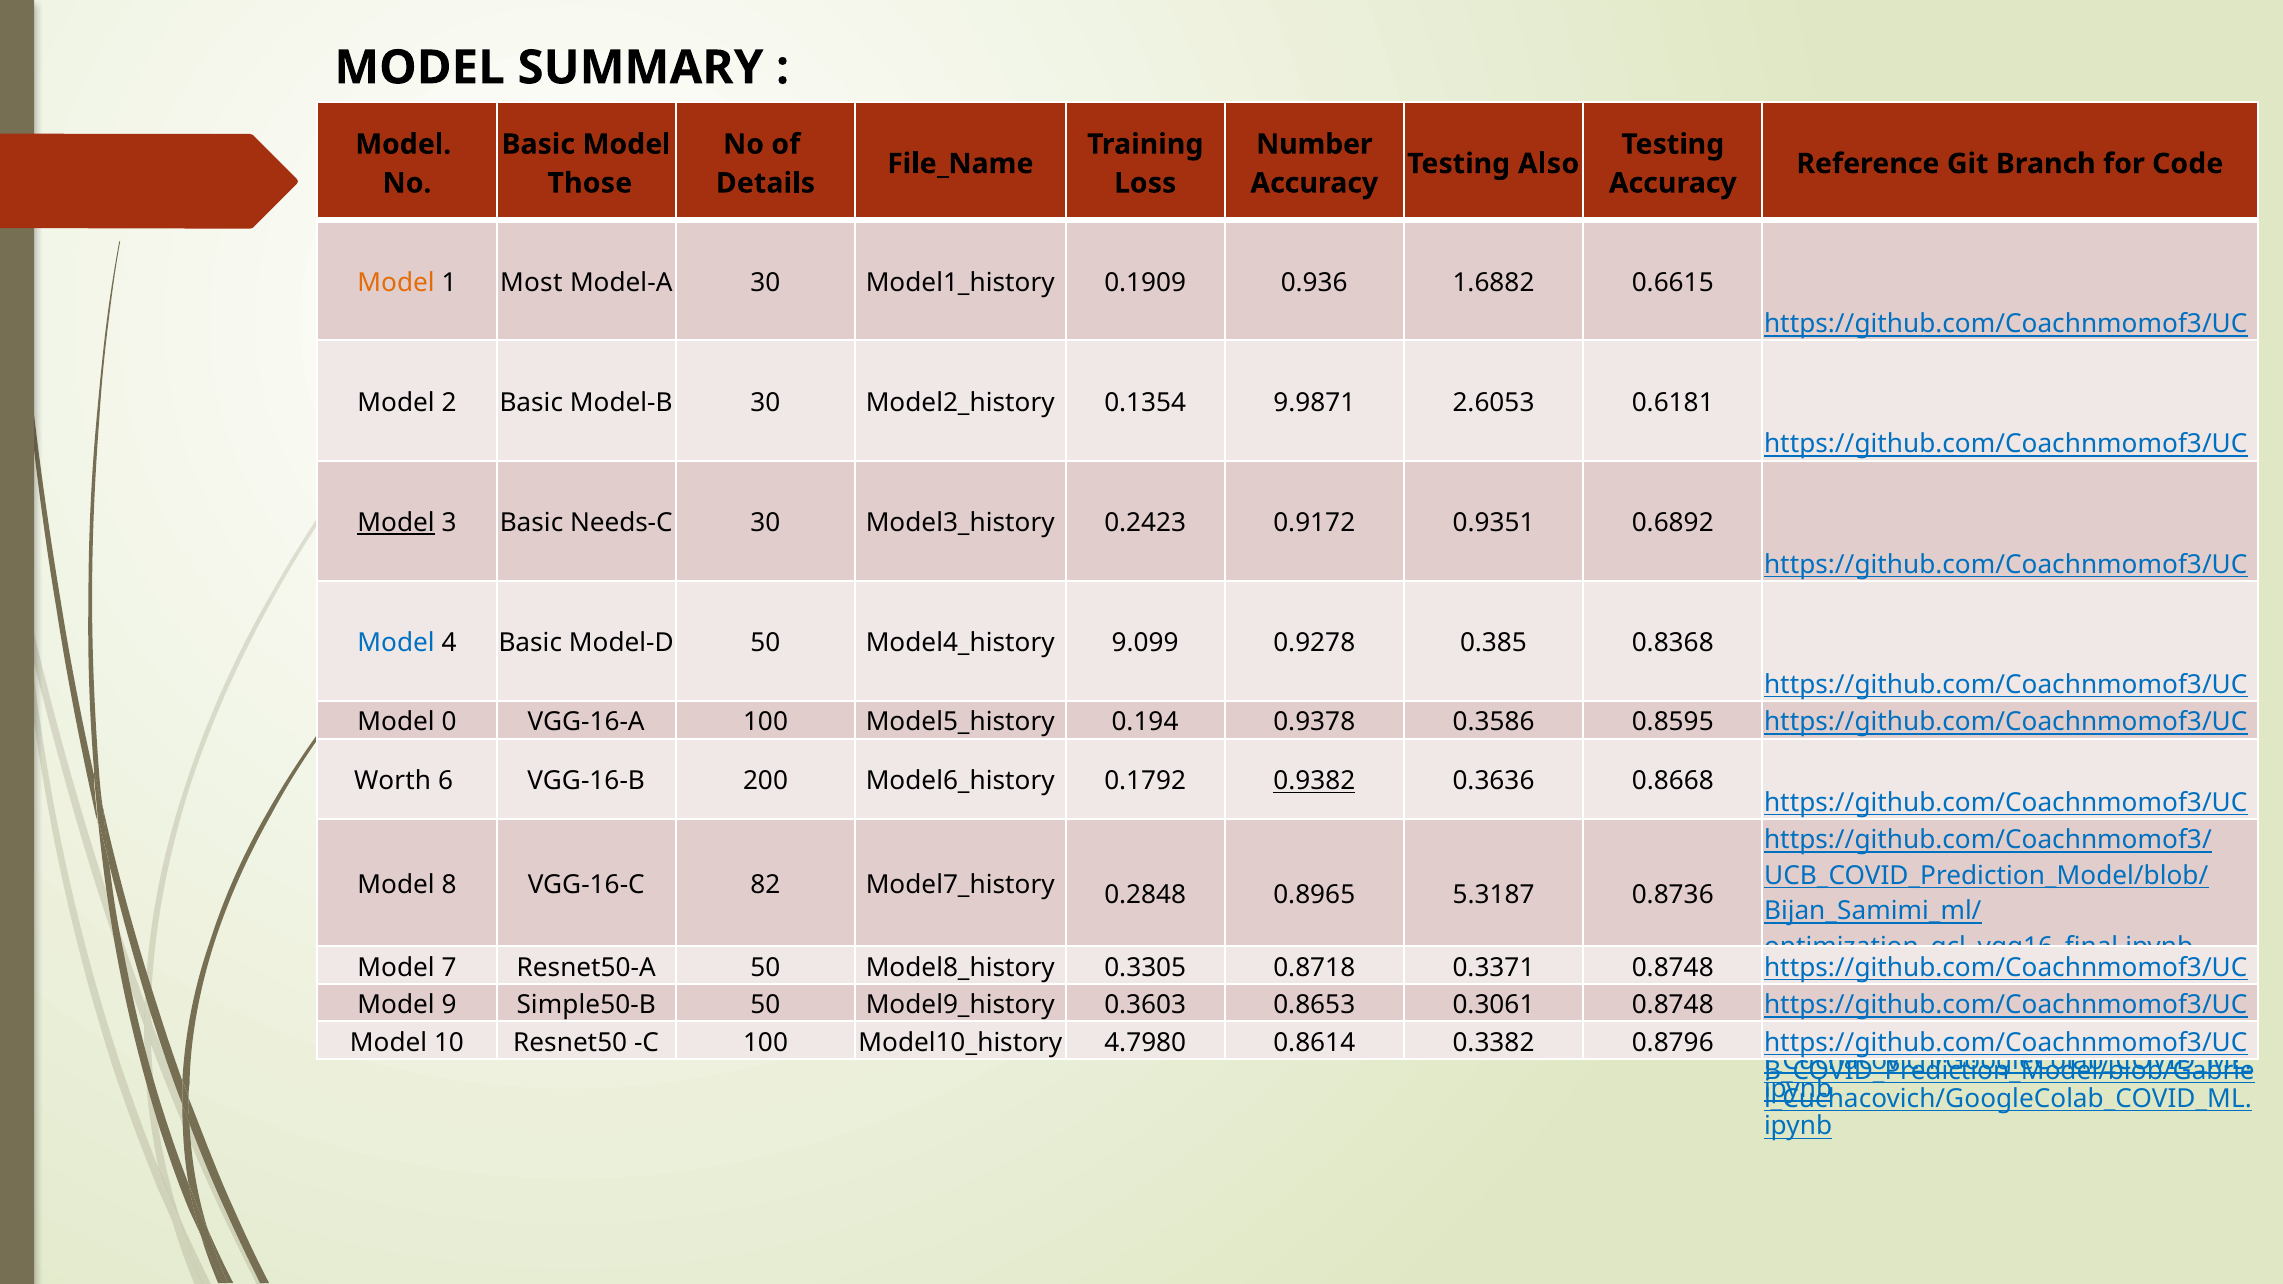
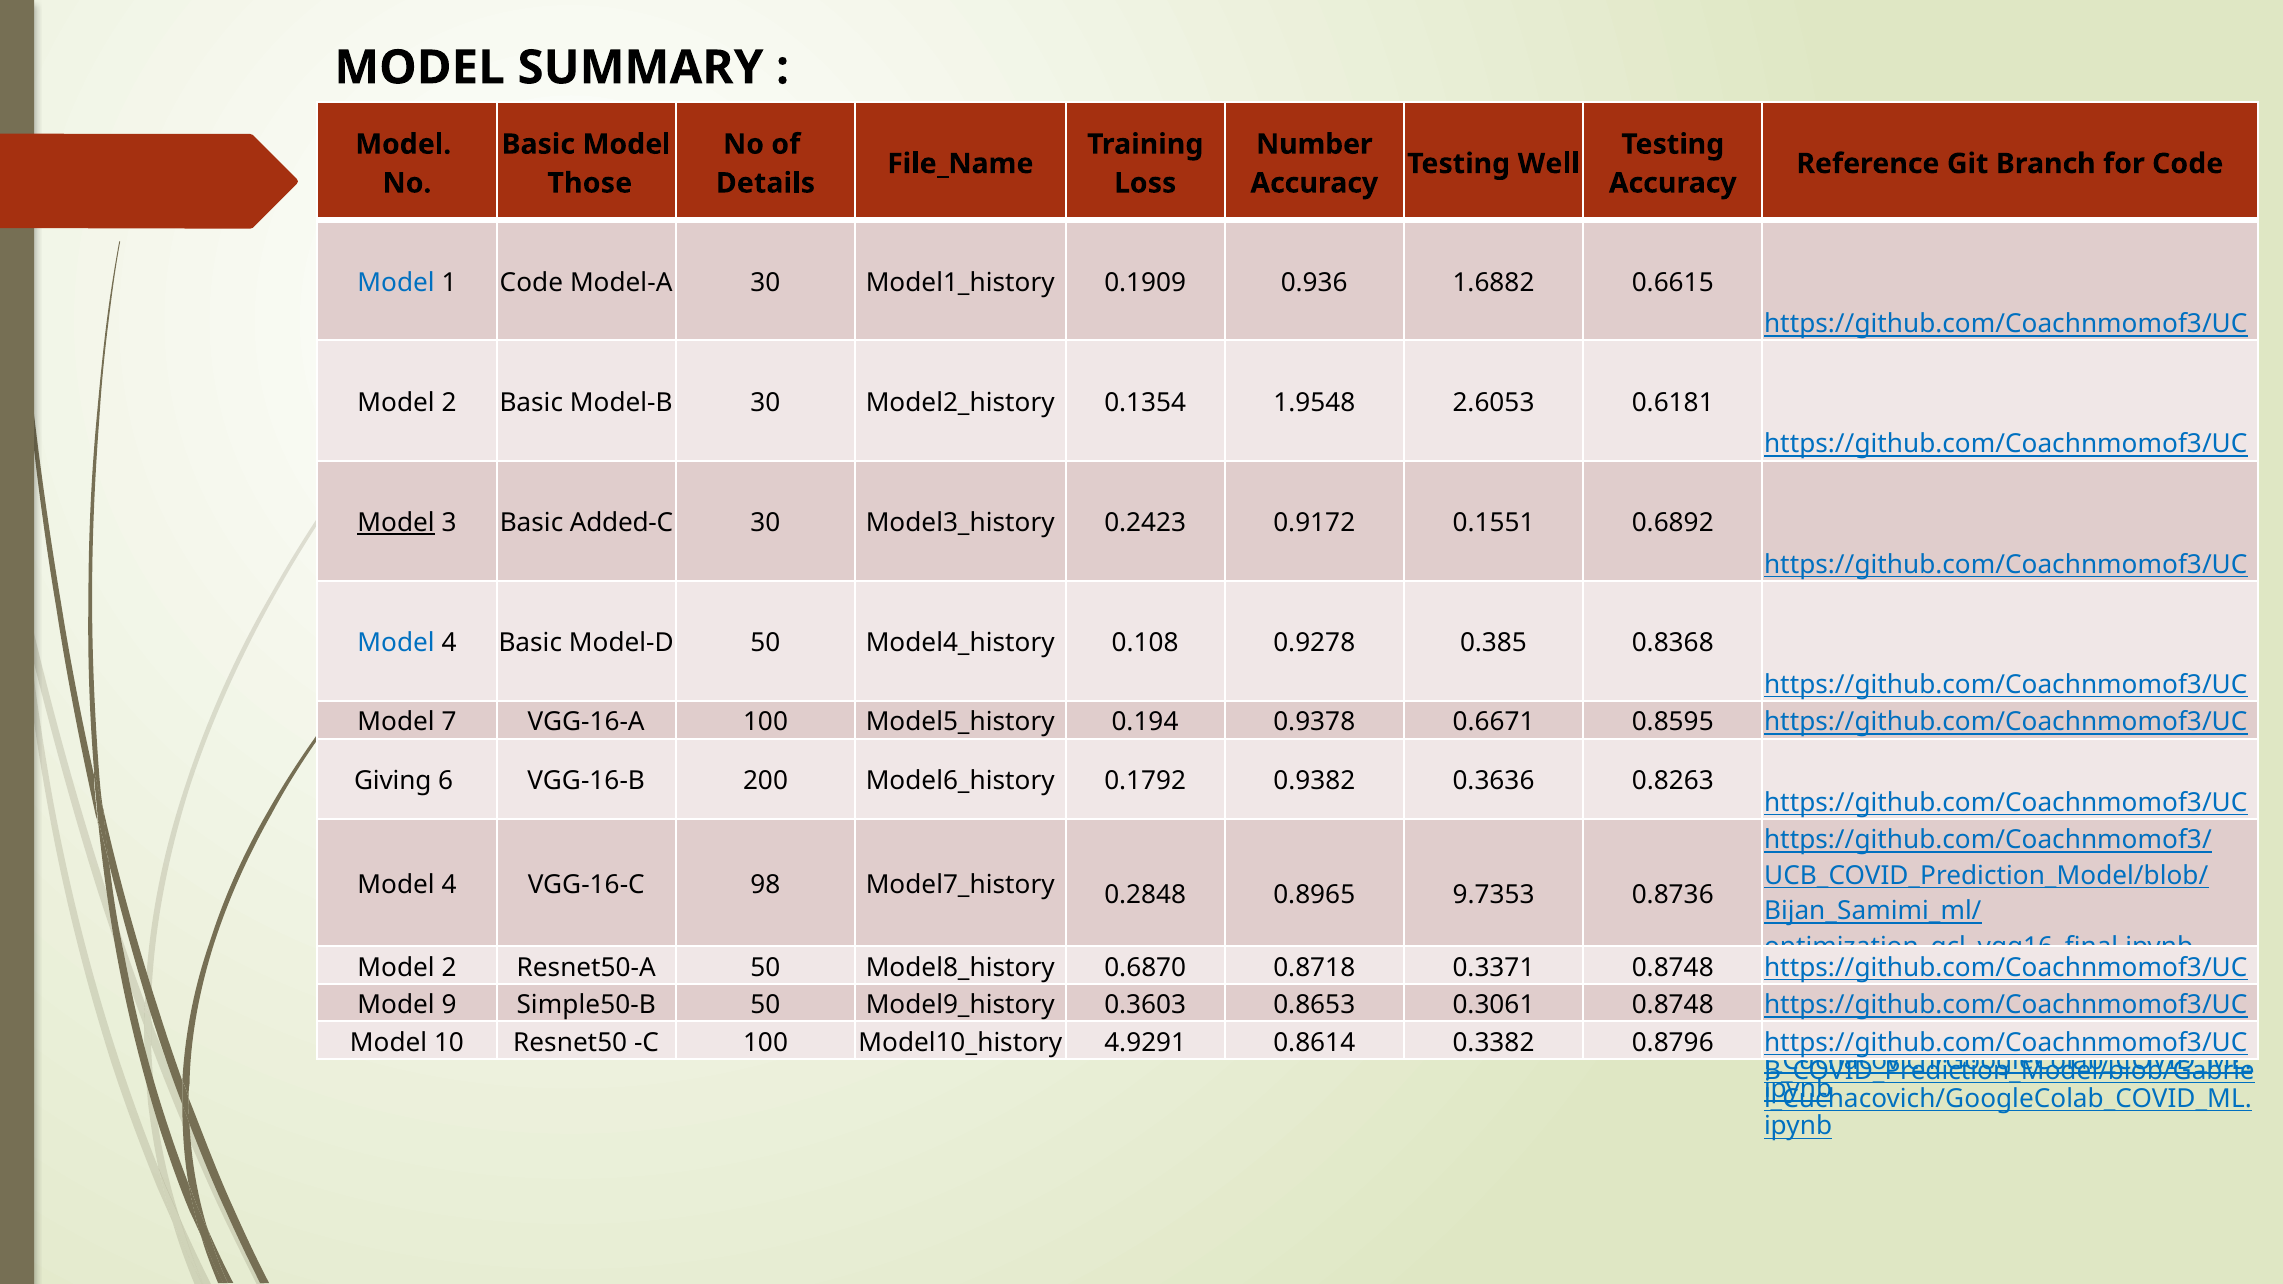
Also: Also -> Well (1549, 164)
Model colour: orange -> blue (396, 283)
1 Most: Most -> Code (531, 283)
9.9871: 9.9871 -> 1.9548 (1314, 403)
Needs-C: Needs-C -> Added-C (621, 523)
0.9351: 0.9351 -> 0.1551 (1494, 523)
9.099: 9.099 -> 0.108 (1145, 643)
0: 0 -> 7 (449, 722)
0.3586: 0.3586 -> 0.6671 (1494, 722)
Worth: Worth -> Giving (393, 781)
0.9382 underline: present -> none (1314, 781)
0.8668: 0.8668 -> 0.8263 (1673, 781)
8: 8 -> 4 (449, 885)
82: 82 -> 98 (765, 885)
5.3187: 5.3187 -> 9.7353 (1494, 895)
7: 7 -> 2 (449, 968)
0.3305: 0.3305 -> 0.6870 (1145, 968)
4.7980: 4.7980 -> 4.9291 (1145, 1043)
